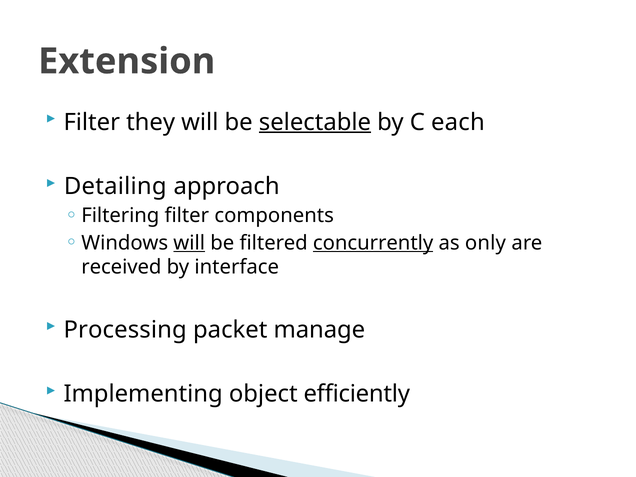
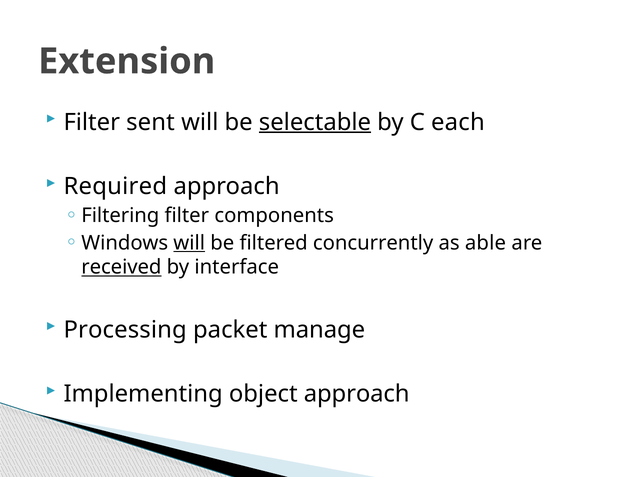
they: they -> sent (151, 122)
Detailing: Detailing -> Required (115, 187)
concurrently underline: present -> none (373, 243)
only: only -> able (485, 243)
received underline: none -> present (121, 267)
object efficiently: efficiently -> approach (357, 394)
